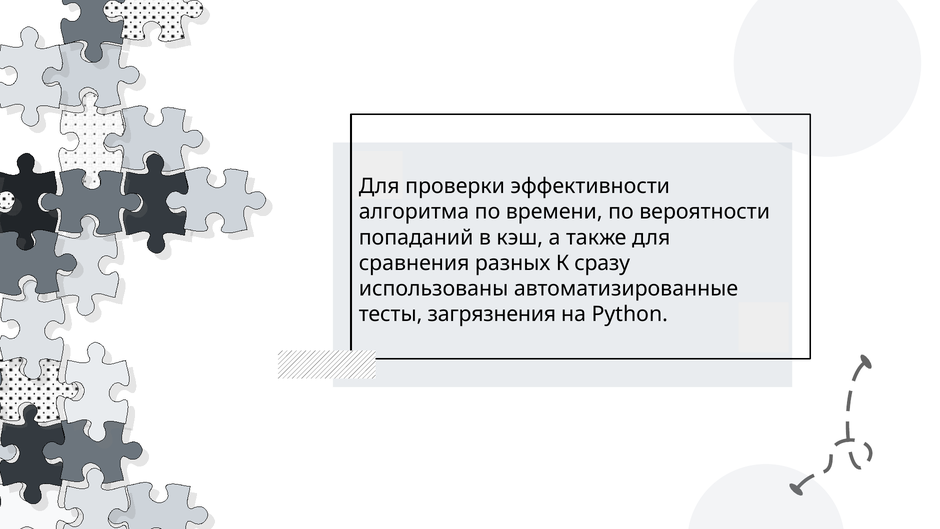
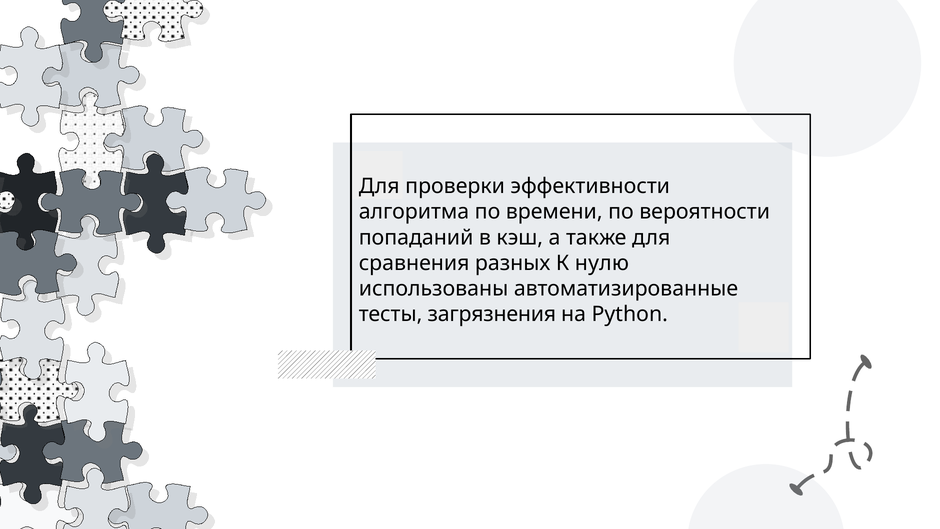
сразу: сразу -> нулю (602, 263)
